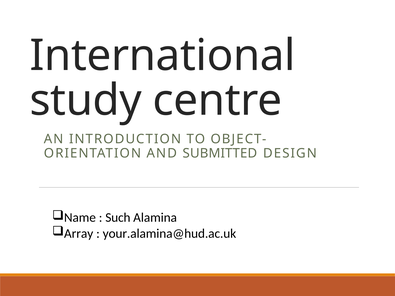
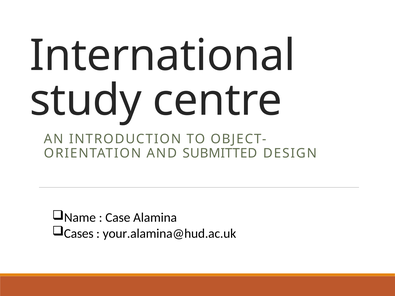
Such: Such -> Case (118, 218)
Array: Array -> Cases (79, 234)
